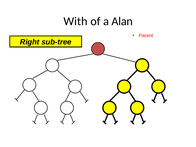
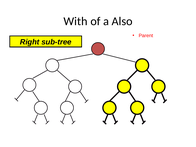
Alan: Alan -> Also (122, 21)
